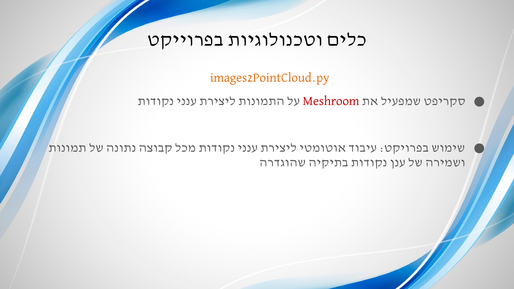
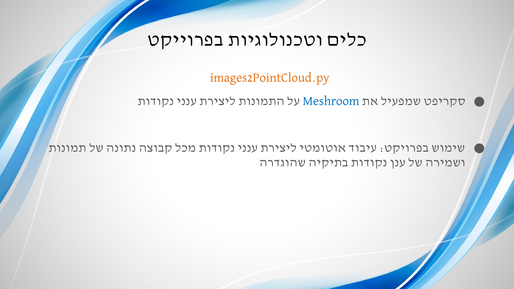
Meshroom colour: red -> blue (331, 101)
